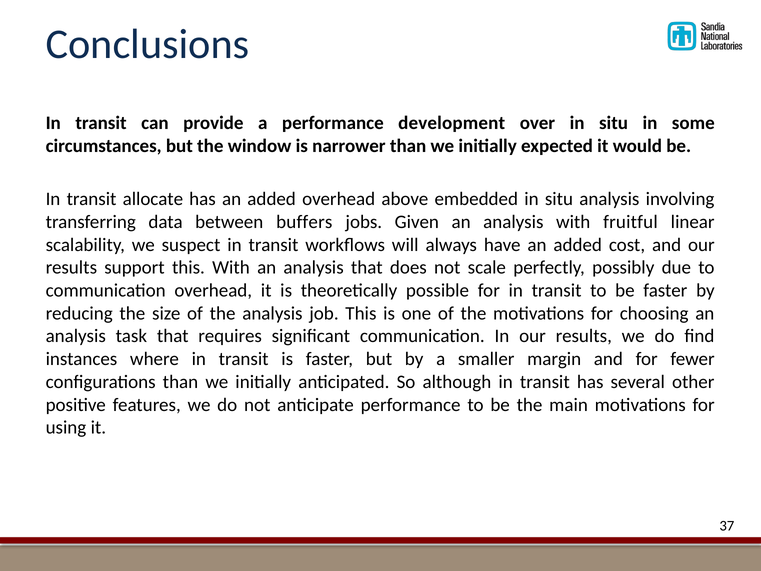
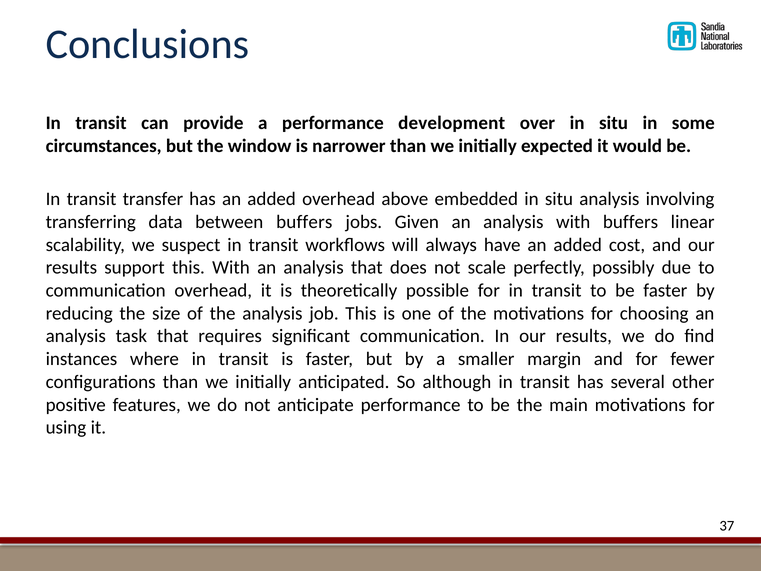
allocate: allocate -> transfer (153, 199)
with fruitful: fruitful -> buffers (631, 222)
